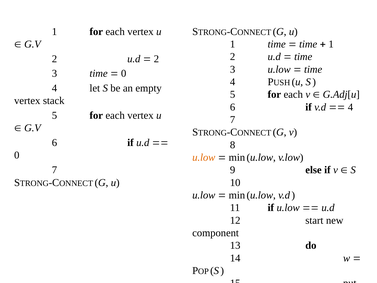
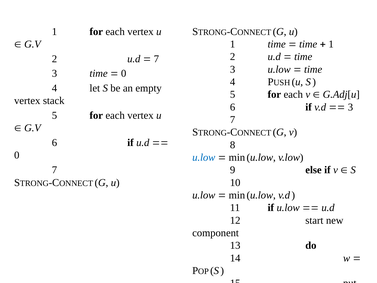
2: 2 -> 7 (156, 59)
4: 4 -> 3 (350, 107)
u.low colour: orange -> blue (204, 157)
